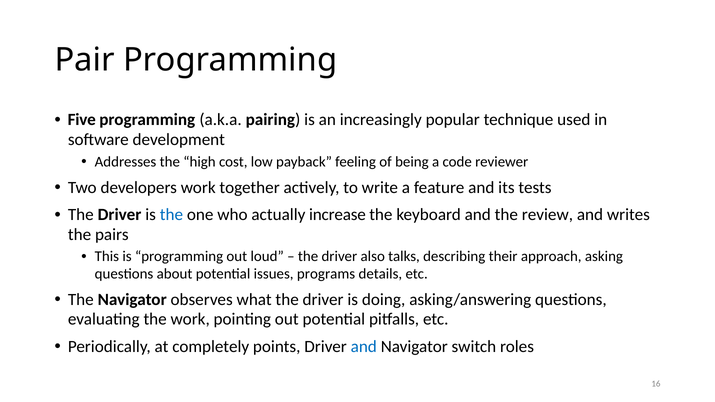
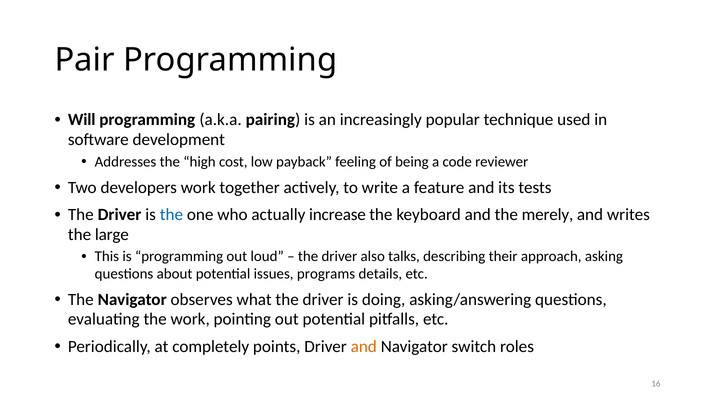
Five: Five -> Will (82, 120)
review: review -> merely (548, 215)
pairs: pairs -> large (112, 235)
and colour: blue -> orange (364, 347)
